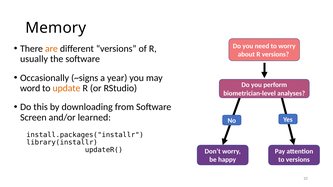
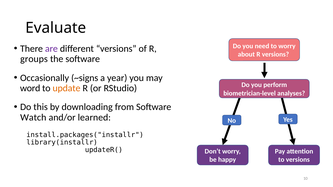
Memory: Memory -> Evaluate (56, 28)
are colour: orange -> purple (51, 49)
usually: usually -> groups (34, 59)
Screen: Screen -> Watch (33, 118)
